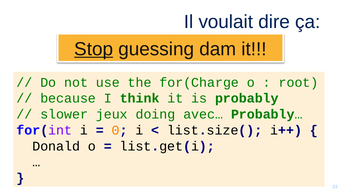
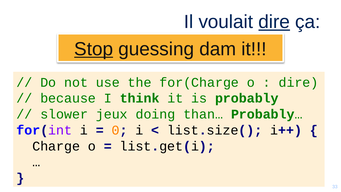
dire underline: none -> present (274, 22)
root: root -> dire (298, 82)
avec…: avec… -> than… (203, 114)
Donald: Donald -> Charge (56, 146)
